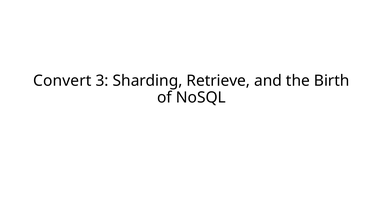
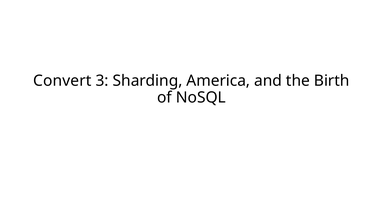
Retrieve: Retrieve -> America (218, 81)
